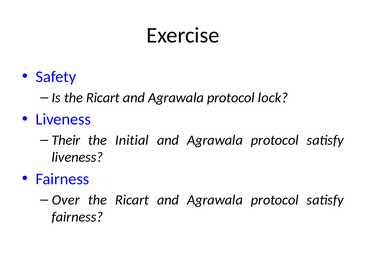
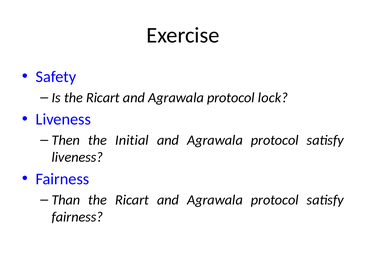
Their: Their -> Then (66, 140)
Over: Over -> Than (66, 200)
